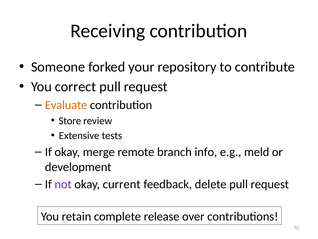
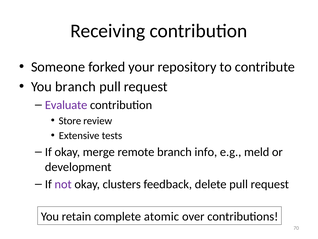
You correct: correct -> branch (75, 87)
Evaluate colour: orange -> purple (66, 105)
current: current -> clusters (122, 184)
release: release -> atomic (161, 216)
